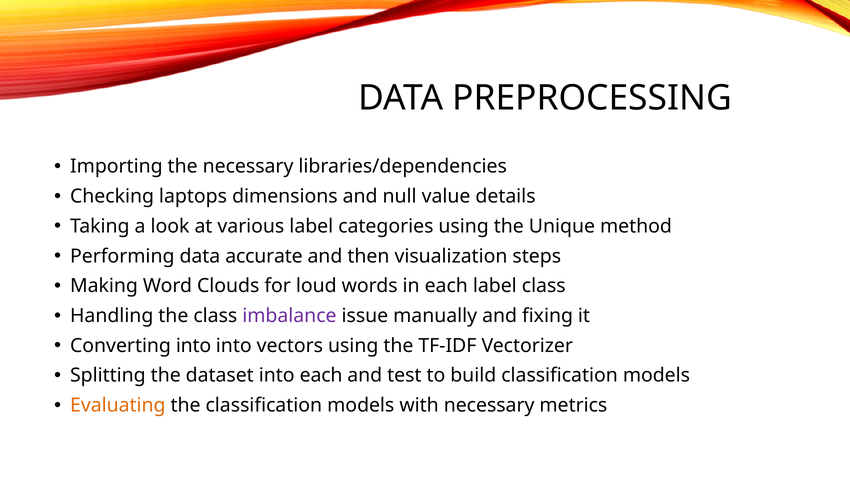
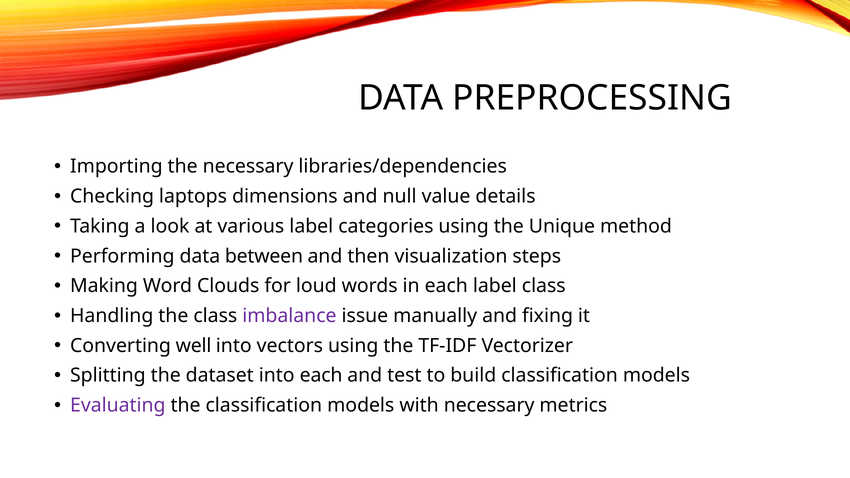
accurate: accurate -> between (264, 256)
Converting into: into -> well (194, 346)
Evaluating colour: orange -> purple (118, 406)
